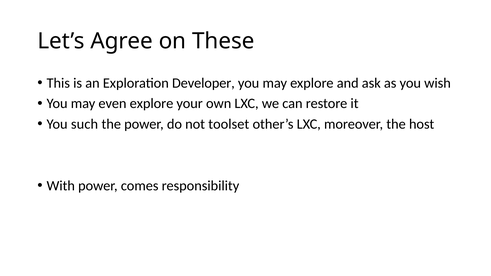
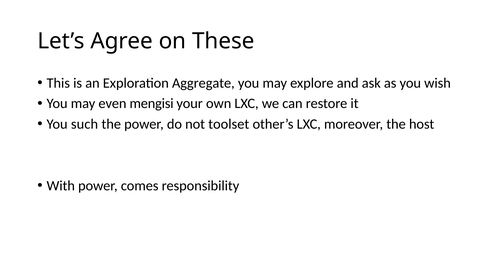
Developer: Developer -> Aggregate (203, 83)
even explore: explore -> mengisi (152, 104)
